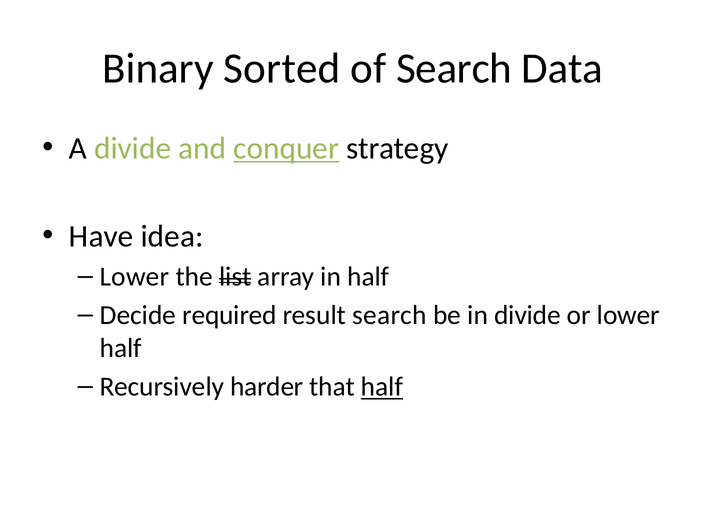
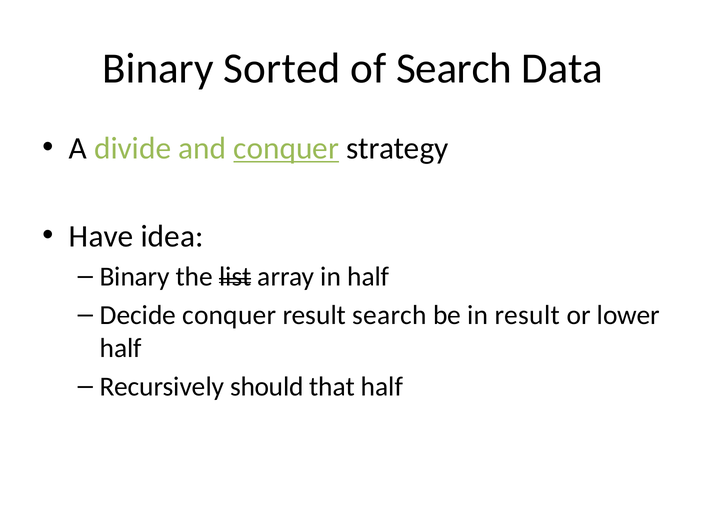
Lower: Lower -> Binary (135, 277)
Decide required: required -> conquer (229, 315)
in divide: divide -> result (527, 315)
harder: harder -> should (267, 386)
half underline: present -> none (382, 386)
